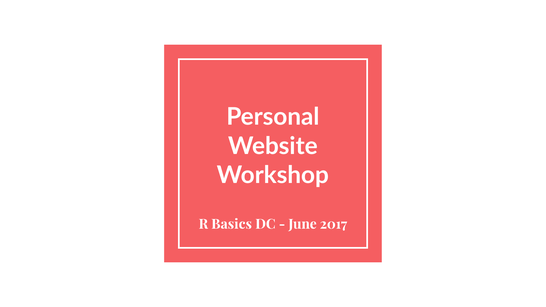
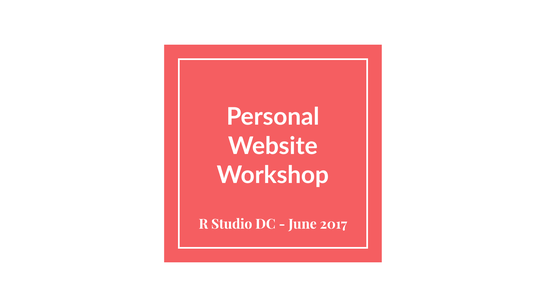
Basics: Basics -> Studio (232, 224)
